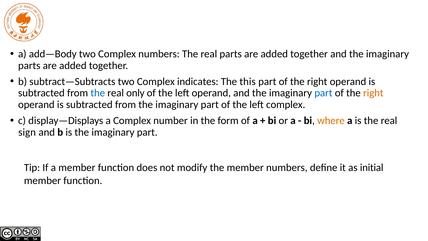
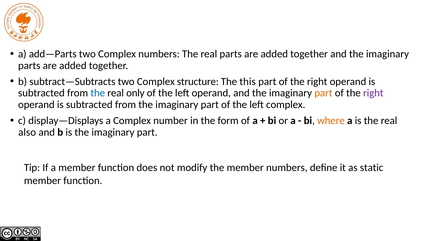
add—Body: add—Body -> add—Parts (53, 54)
indicates: indicates -> structure (198, 81)
part colour: blue -> orange (323, 93)
right colour: orange -> purple (373, 93)
sign: sign -> also (27, 132)
initial: initial -> static (372, 168)
